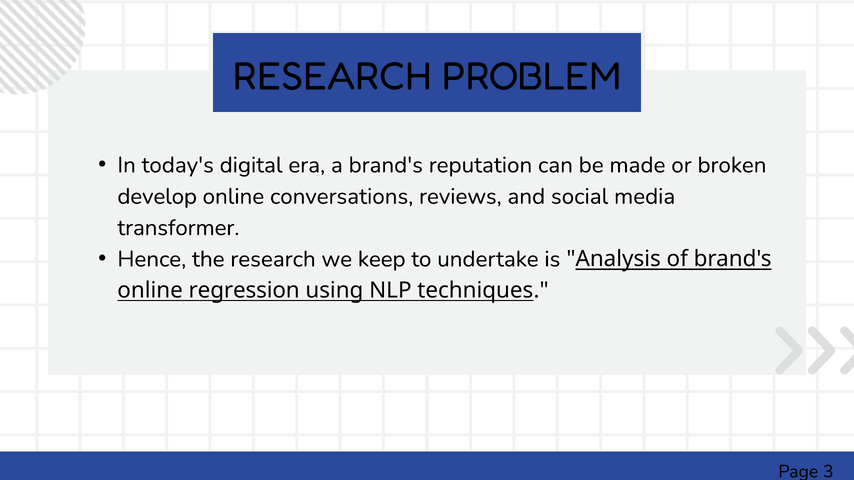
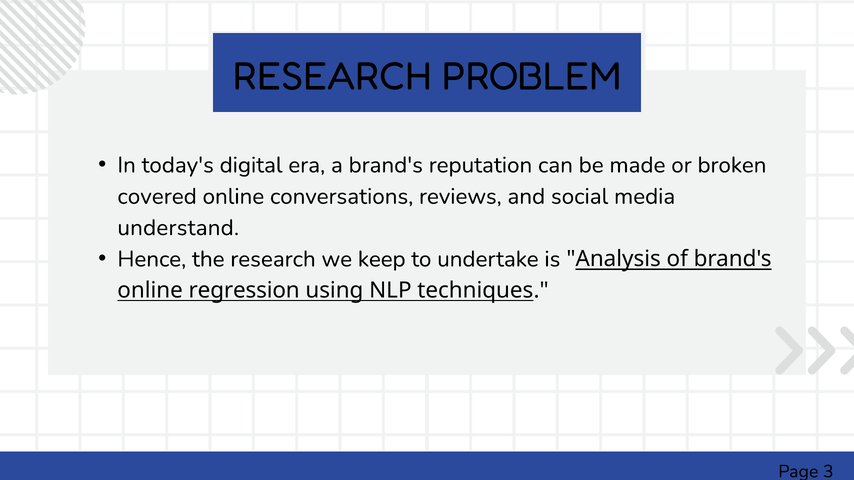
develop: develop -> covered (157, 197)
transformer: transformer -> understand (178, 228)
